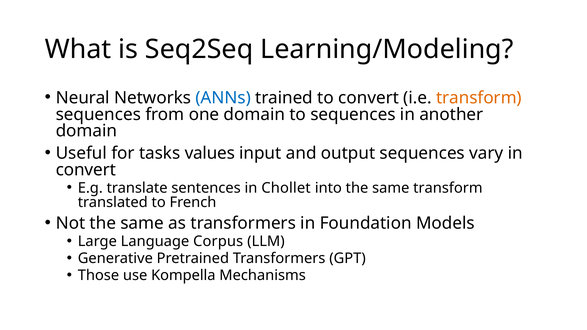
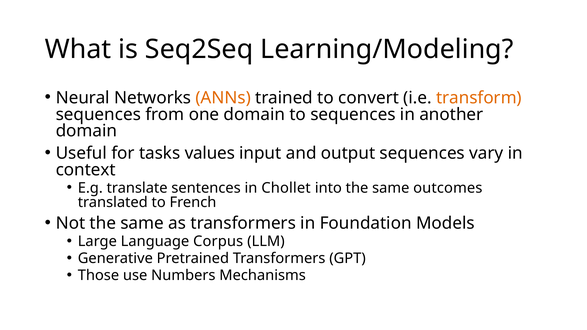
ANNs colour: blue -> orange (223, 98)
convert: convert -> context (86, 170)
same transform: transform -> outcomes (448, 188)
Kompella: Kompella -> Numbers (183, 276)
